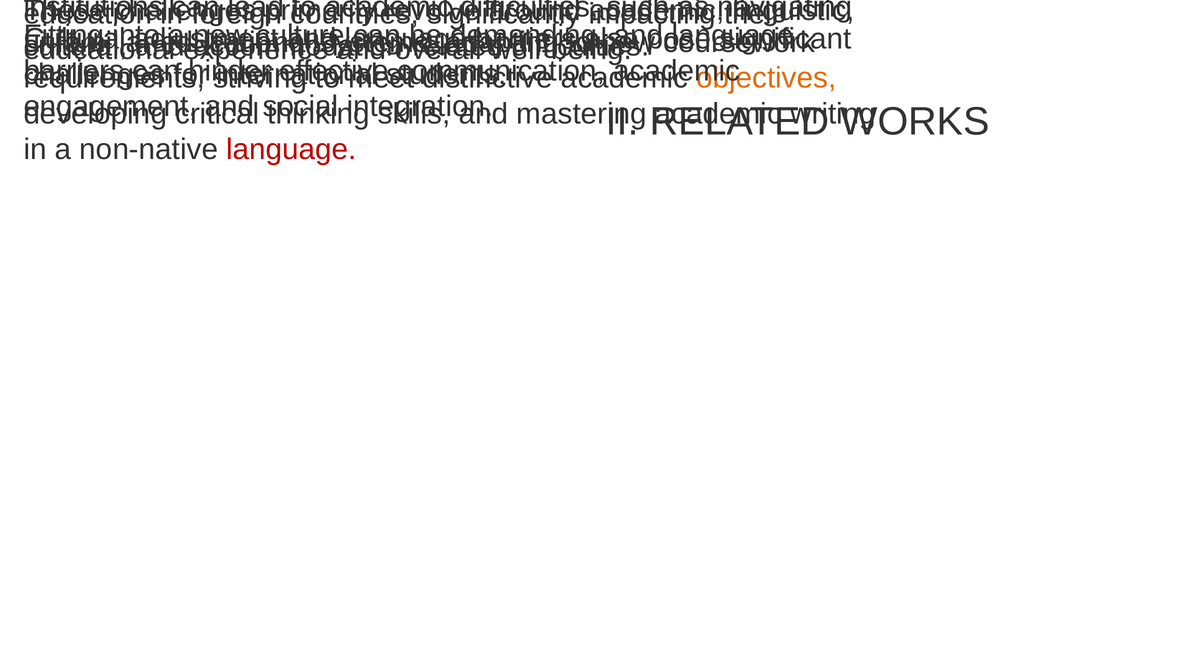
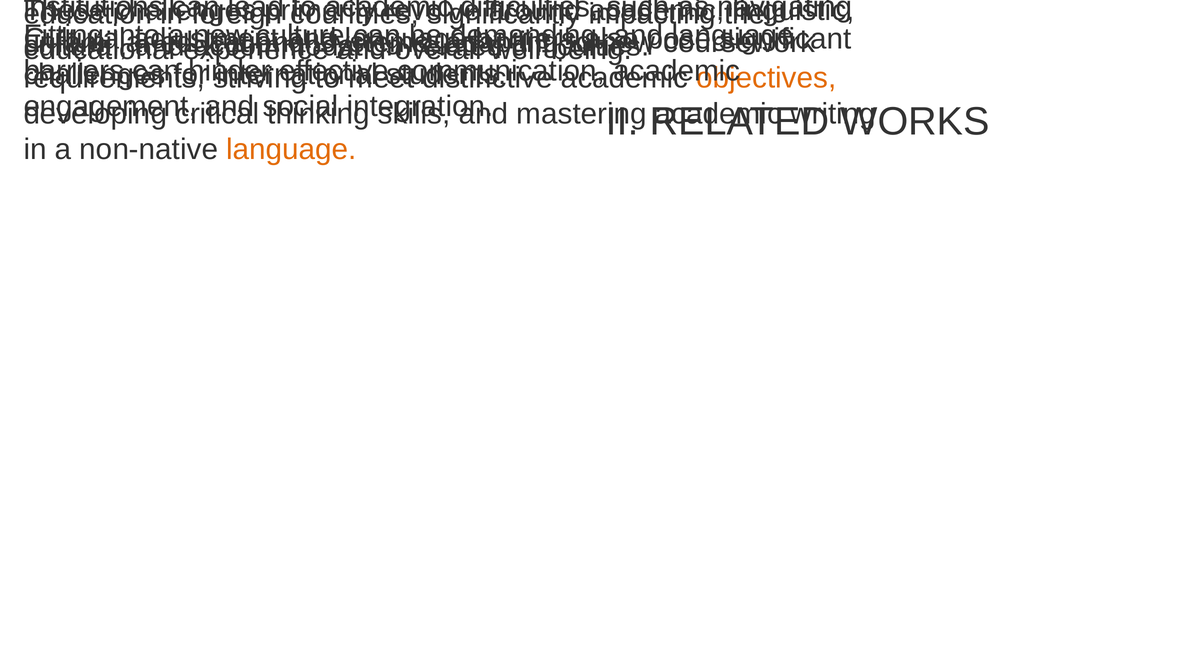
language colour: red -> orange (291, 149)
